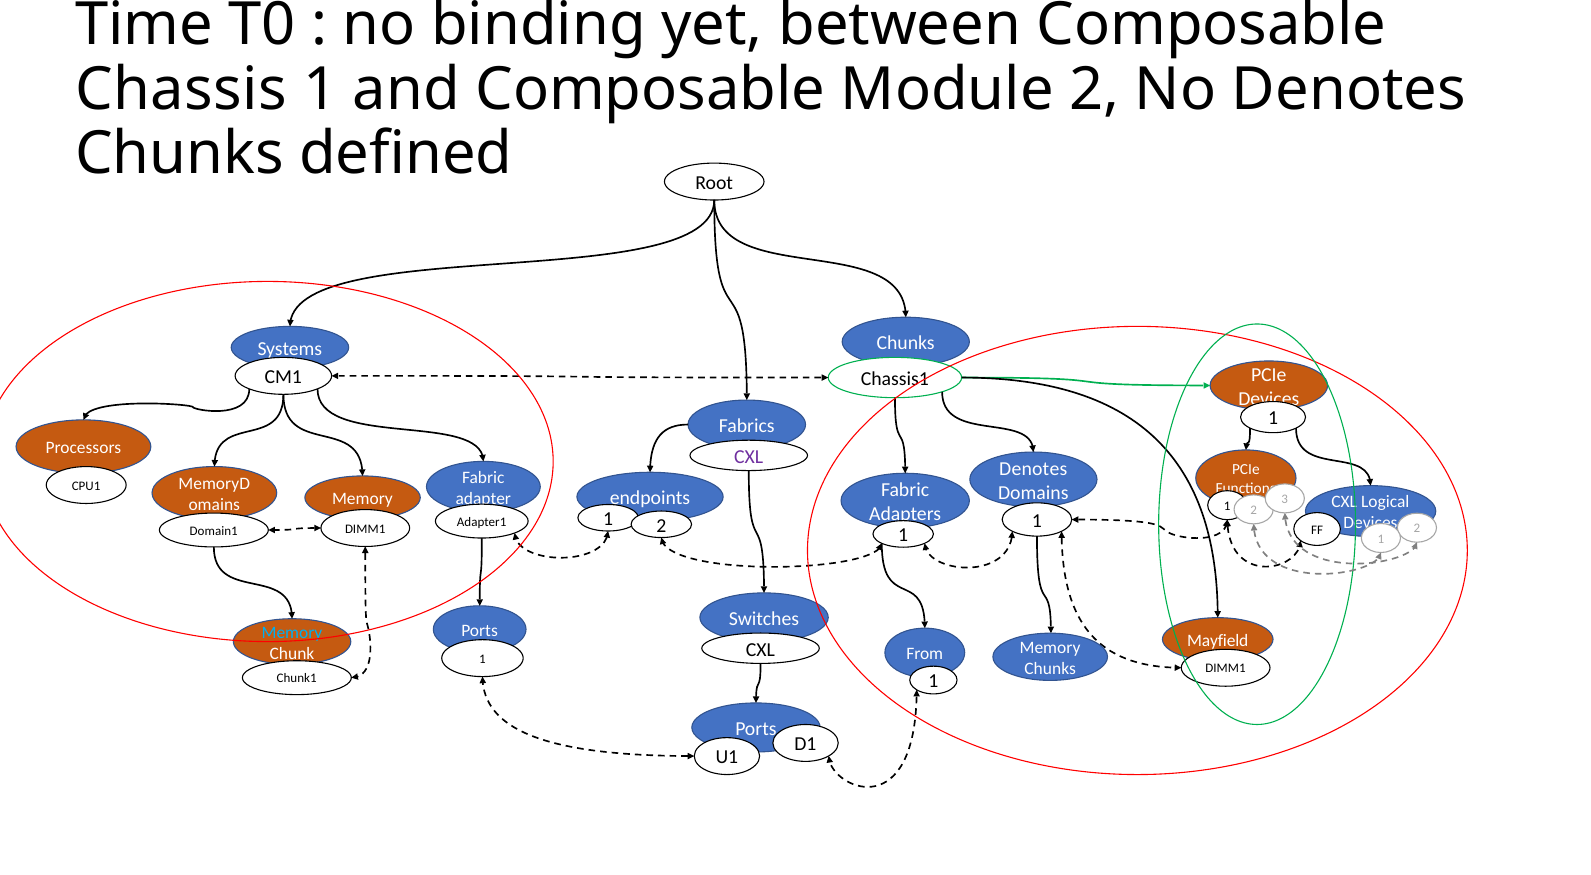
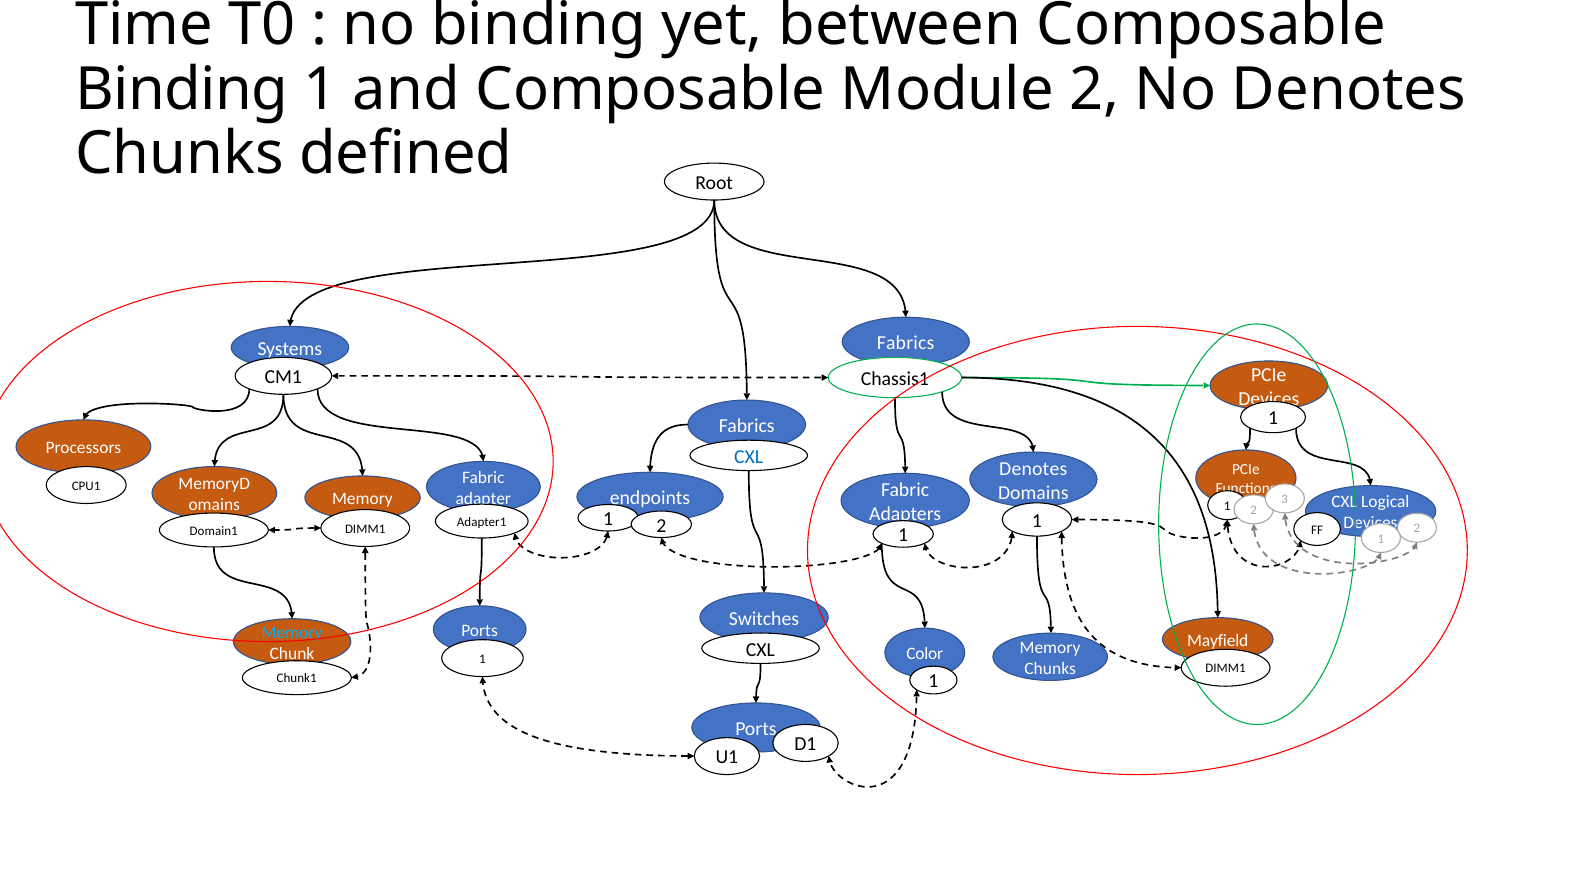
Chassis: Chassis -> Binding (182, 90)
Chunks: Chunks -> Fabrics (906, 343)
CXL colour: purple -> blue (749, 457)
From: From -> Color (925, 654)
